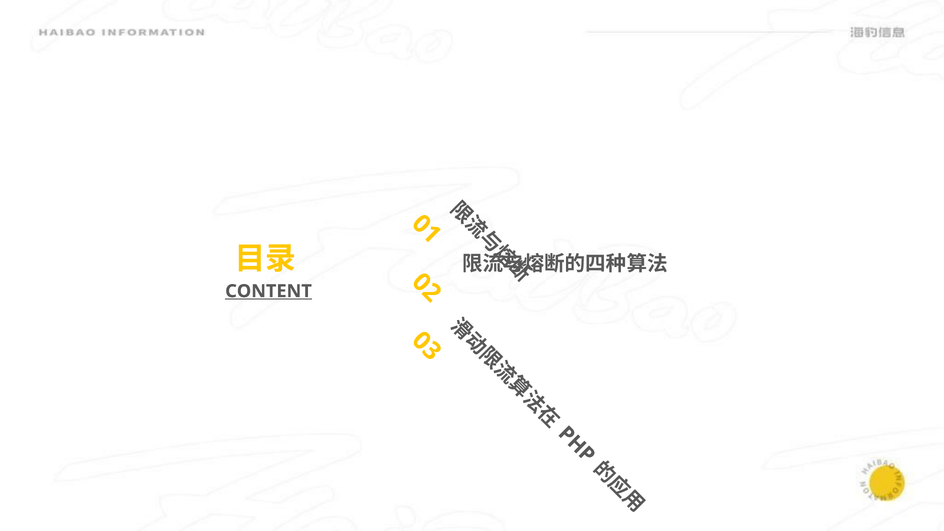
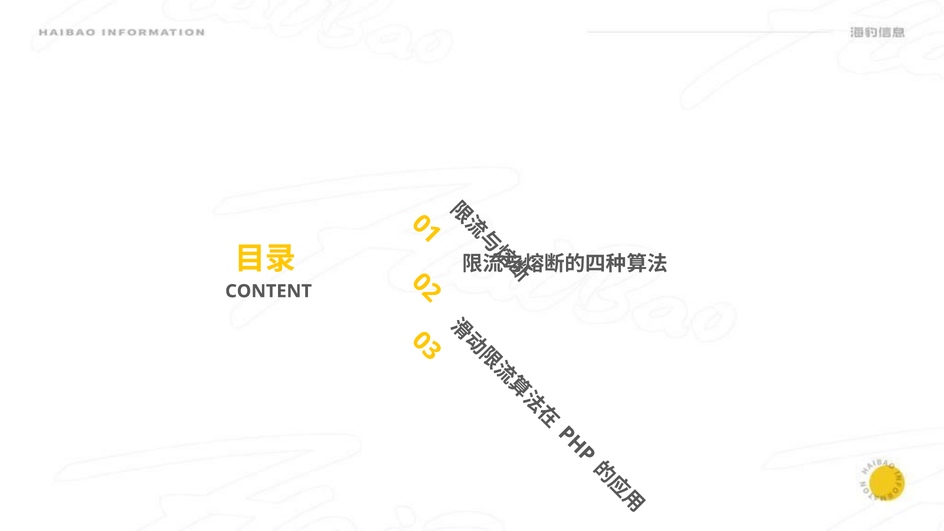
CONTENT underline: present -> none (268, 291)
